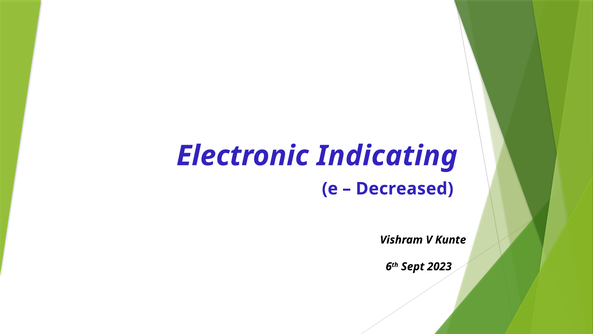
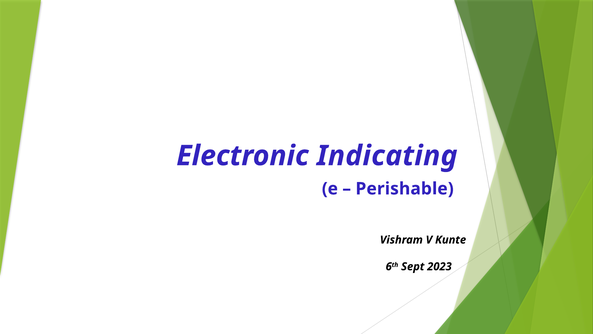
Decreased: Decreased -> Perishable (405, 188)
